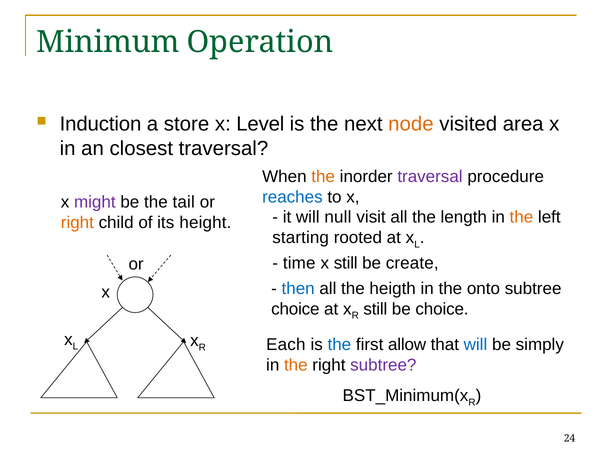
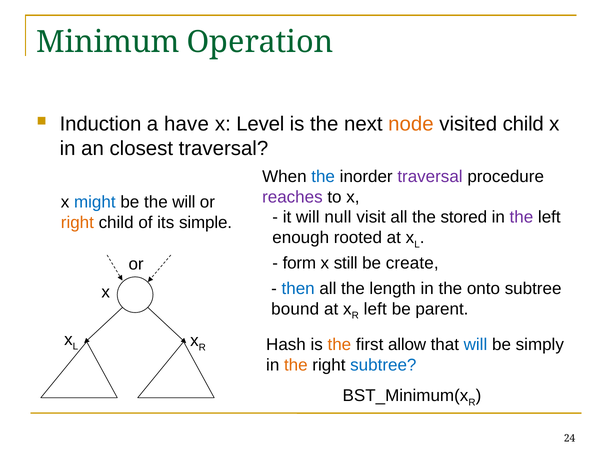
store: store -> have (186, 124)
visited area: area -> child (523, 124)
the colour: orange -> blue (323, 177)
reaches colour: blue -> purple (292, 197)
might colour: purple -> blue (95, 202)
the tail: tail -> will (184, 202)
length: length -> stored (464, 217)
the colour: orange -> purple (521, 217)
height: height -> simple (206, 222)
starting: starting -> enough (301, 238)
time: time -> form (299, 263)
heigth: heigth -> length (393, 289)
choice: choice -> bound (295, 309)
still: still -> left (375, 309)
be choice: choice -> parent (442, 309)
Each: Each -> Hash (286, 345)
the colour: blue -> orange (339, 345)
subtree colour: purple -> blue (383, 365)
